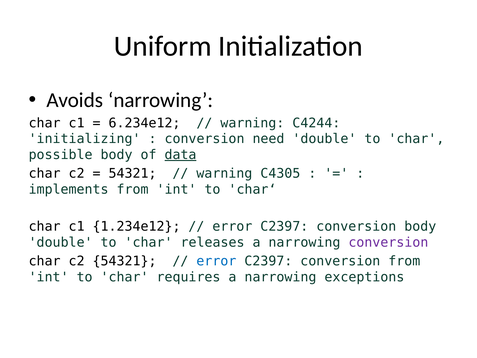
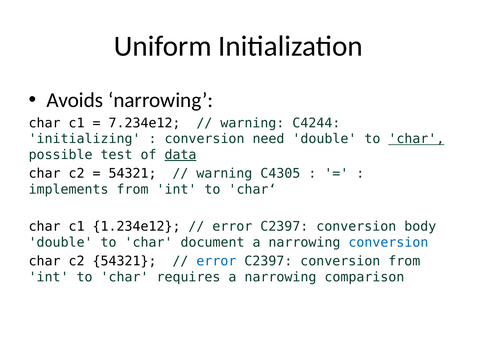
6.234e12: 6.234e12 -> 7.234e12 (145, 123)
char underline: none -> present (416, 139)
possible body: body -> test (117, 155)
releases: releases -> document (213, 242)
conversion colour: purple -> blue (388, 242)
exceptions: exceptions -> comparison (364, 277)
